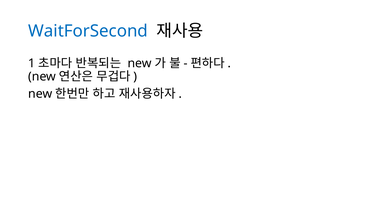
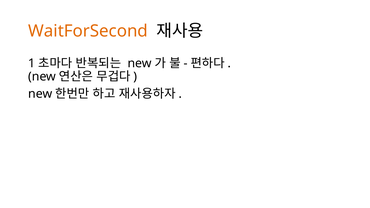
WaitForSecond colour: blue -> orange (88, 31)
